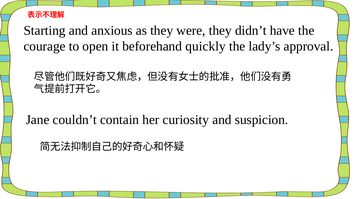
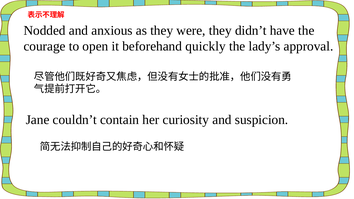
Starting: Starting -> Nodded (45, 30)
